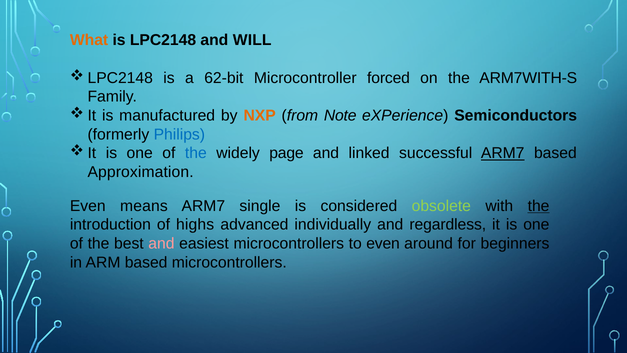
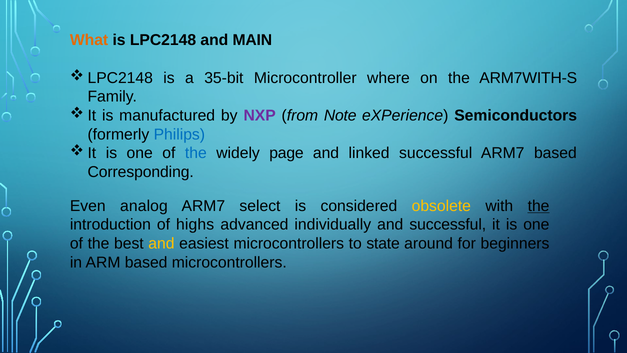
WILL: WILL -> MAIN (252, 40)
62-bit: 62-bit -> 35-bit (224, 78)
forced: forced -> where (388, 78)
NXP colour: orange -> purple (260, 115)
ARM7 underline: present -> none (503, 153)
Approximation: Approximation -> Corresponding (141, 172)
means: means -> analog (144, 206)
single: single -> select (260, 206)
obsolete colour: light green -> yellow (441, 206)
and regardless: regardless -> successful (448, 225)
and colour: pink -> yellow (161, 243)
to even: even -> state (383, 243)
